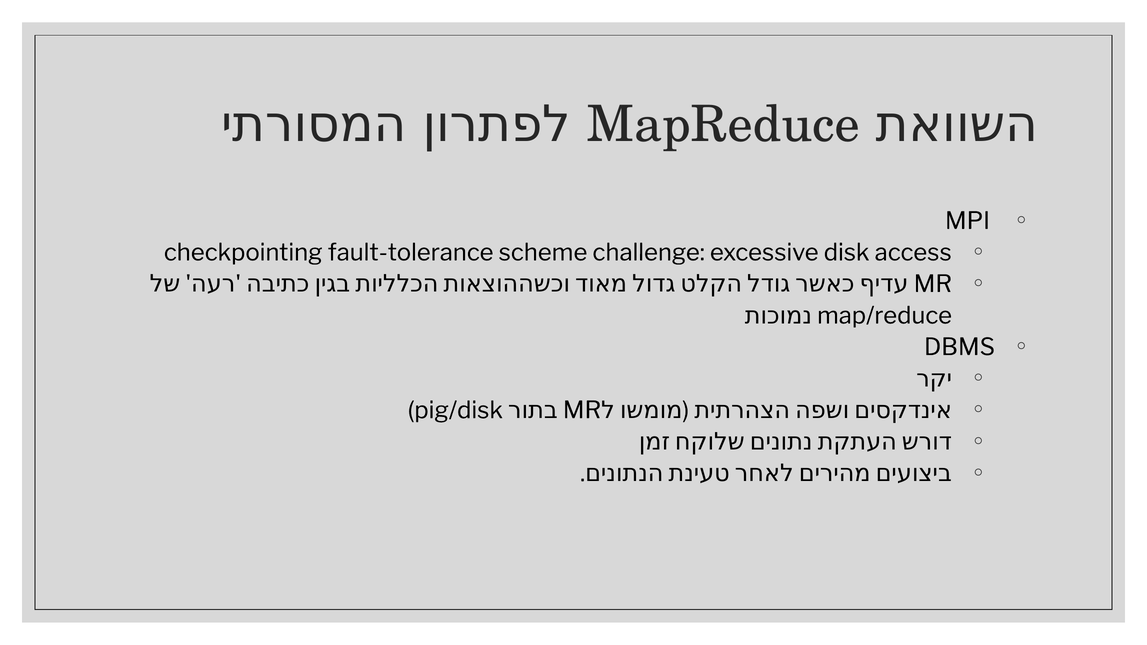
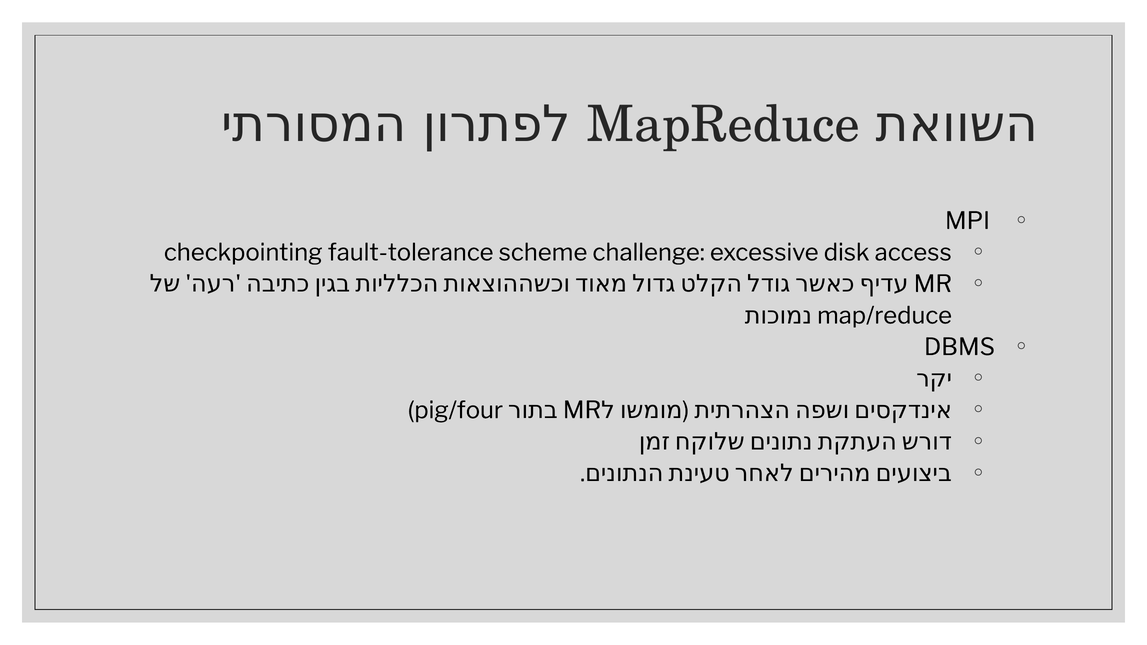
pig/disk: pig/disk -> pig/four (459, 410)
